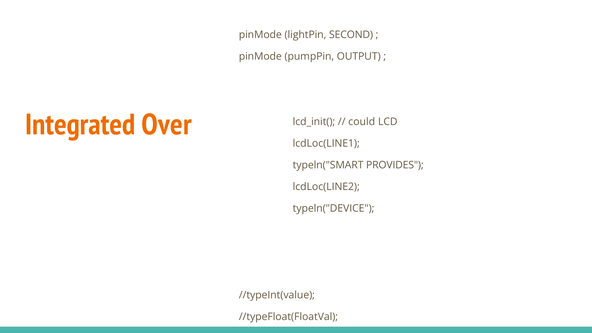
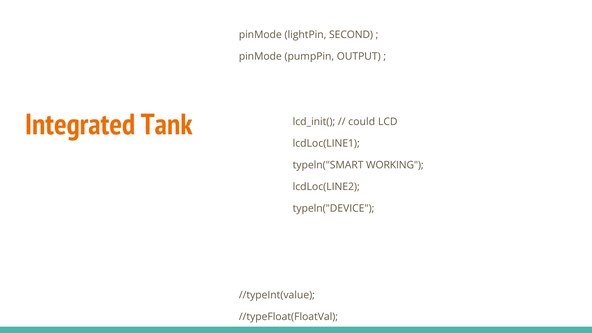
Over: Over -> Tank (167, 125)
PROVIDES: PROVIDES -> WORKING (395, 165)
